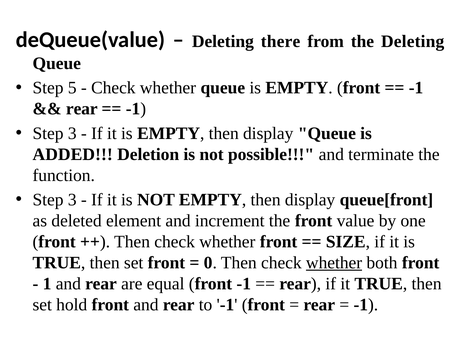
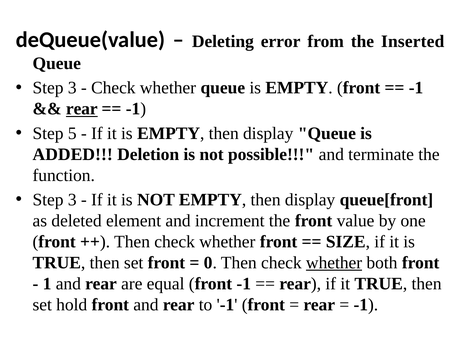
there: there -> error (281, 41)
the Deleting: Deleting -> Inserted (413, 41)
5: 5 -> 3 (72, 88)
rear underline: none -> present (82, 109)
3: 3 -> 5 (72, 133)
